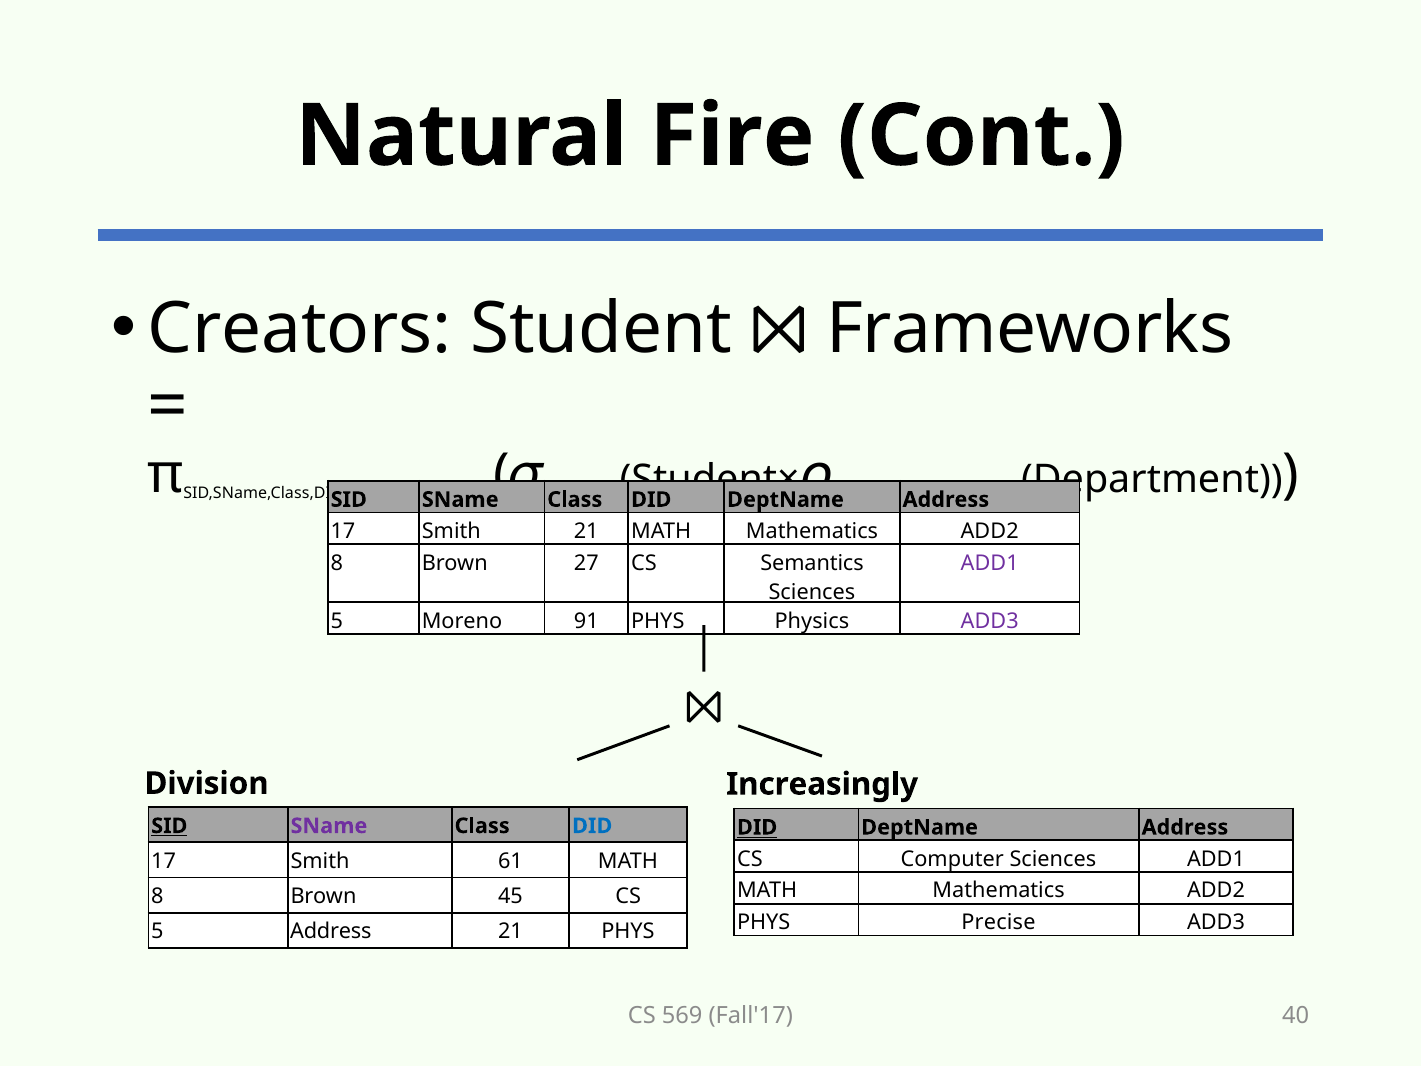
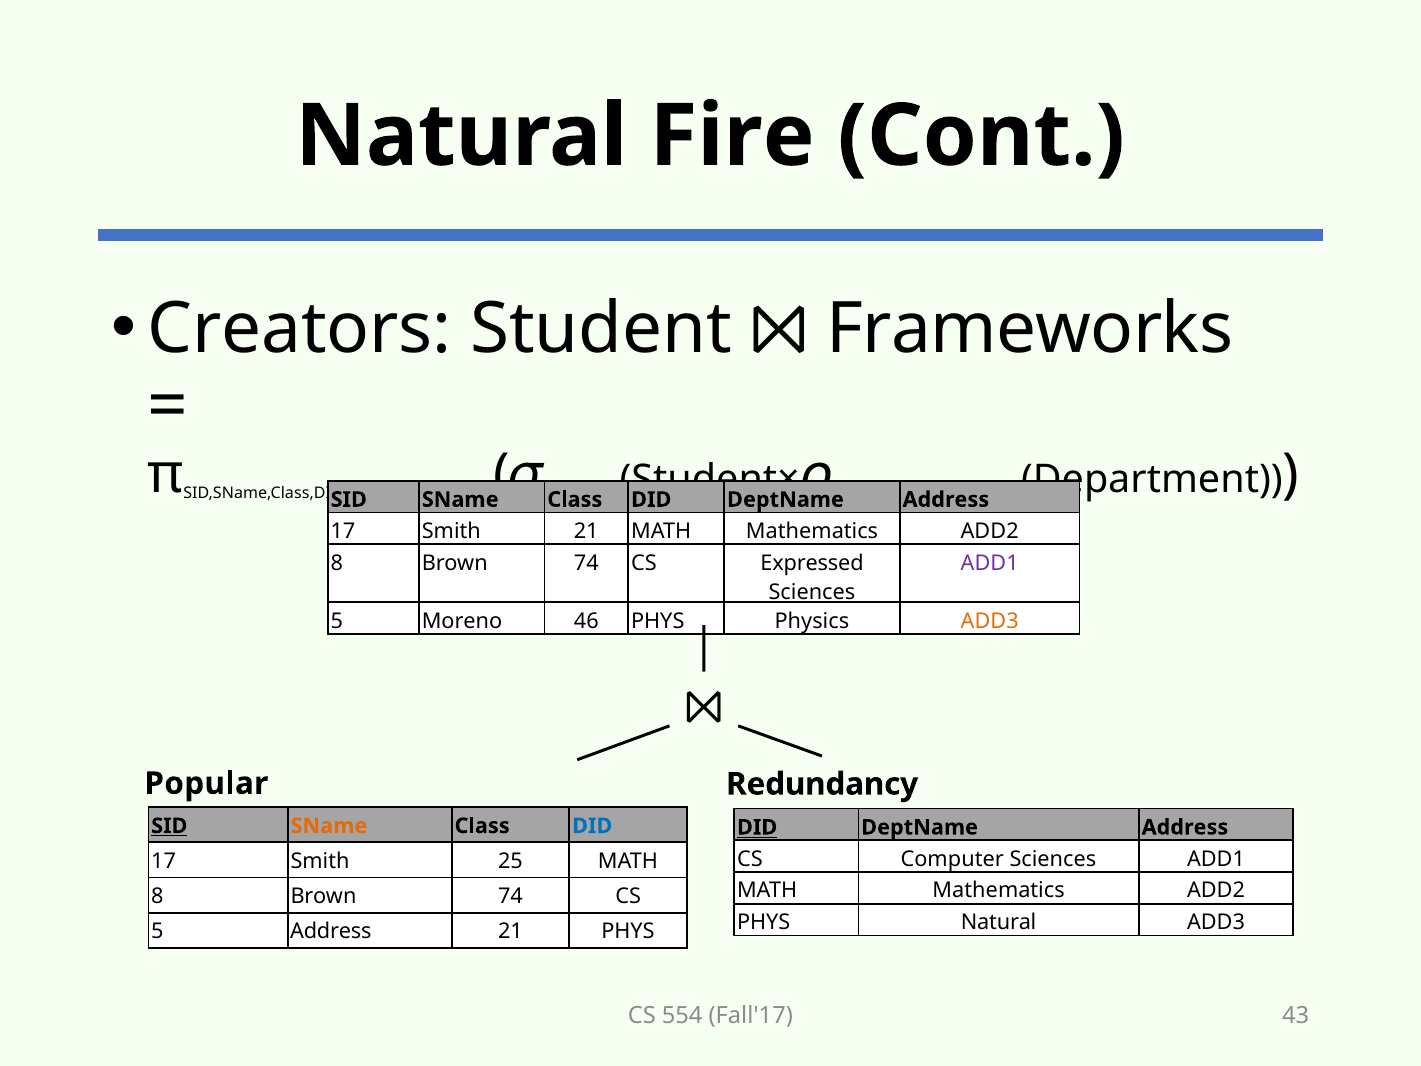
27: 27 -> 74 (586, 563)
Semantics: Semantics -> Expressed (812, 563)
91: 91 -> 46 (586, 621)
ADD3 colour: purple -> orange (990, 621)
Division: Division -> Popular (206, 783)
Increasingly: Increasingly -> Redundancy (822, 784)
SName colour: purple -> orange (329, 826)
61: 61 -> 25 (510, 861)
45: 45 -> 74 (510, 896)
PHYS Precise: Precise -> Natural (999, 922)
569: 569 -> 554 (682, 1016)
40: 40 -> 43 (1296, 1016)
